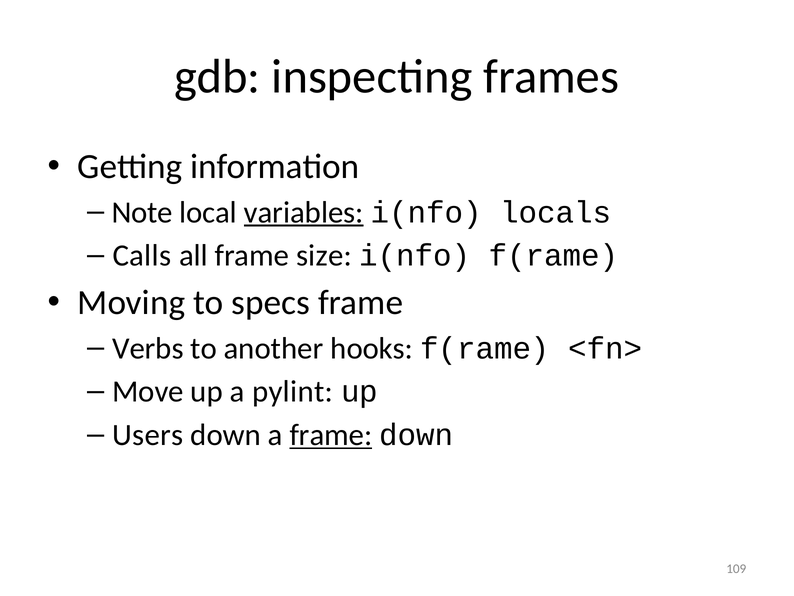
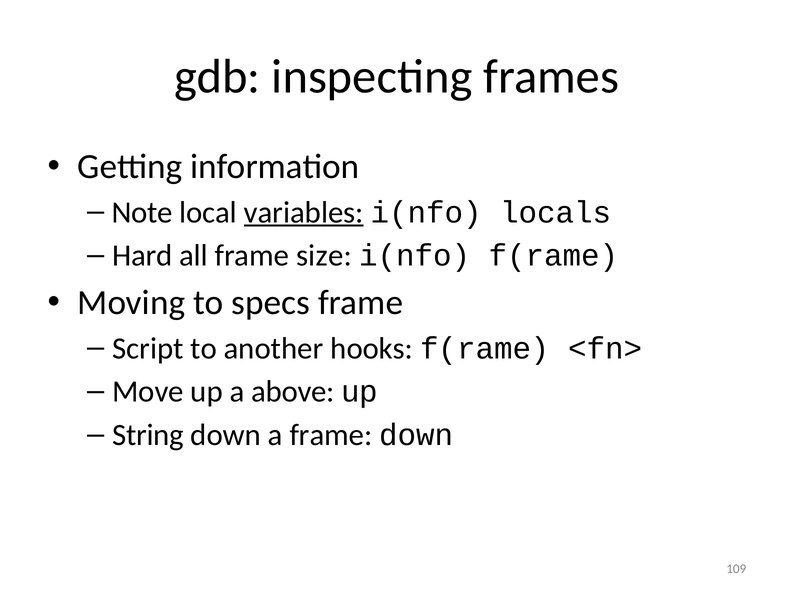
Calls: Calls -> Hard (142, 255)
Verbs: Verbs -> Script (148, 348)
pylint: pylint -> above (293, 391)
Users: Users -> String (148, 435)
frame underline: present -> none (331, 435)
